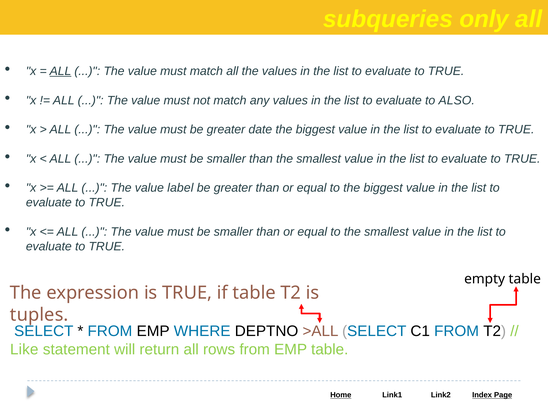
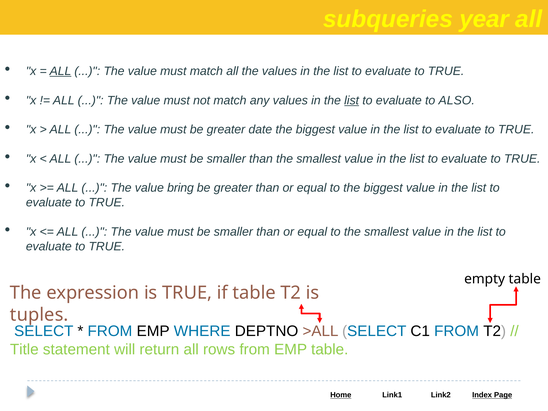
only: only -> year (484, 19)
list underline: none -> present (352, 100)
label: label -> bring (180, 188)
Like: Like -> Title (24, 349)
